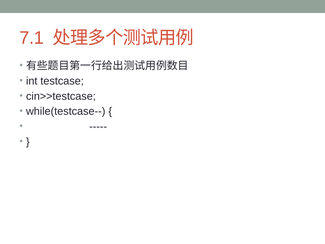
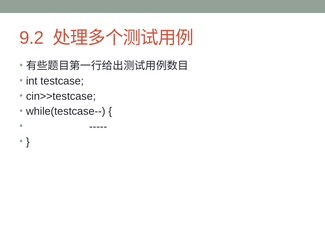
7.1: 7.1 -> 9.2 (32, 38)
